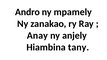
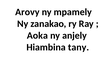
Andro: Andro -> Arovy (27, 12)
Anay: Anay -> Aoka (37, 36)
